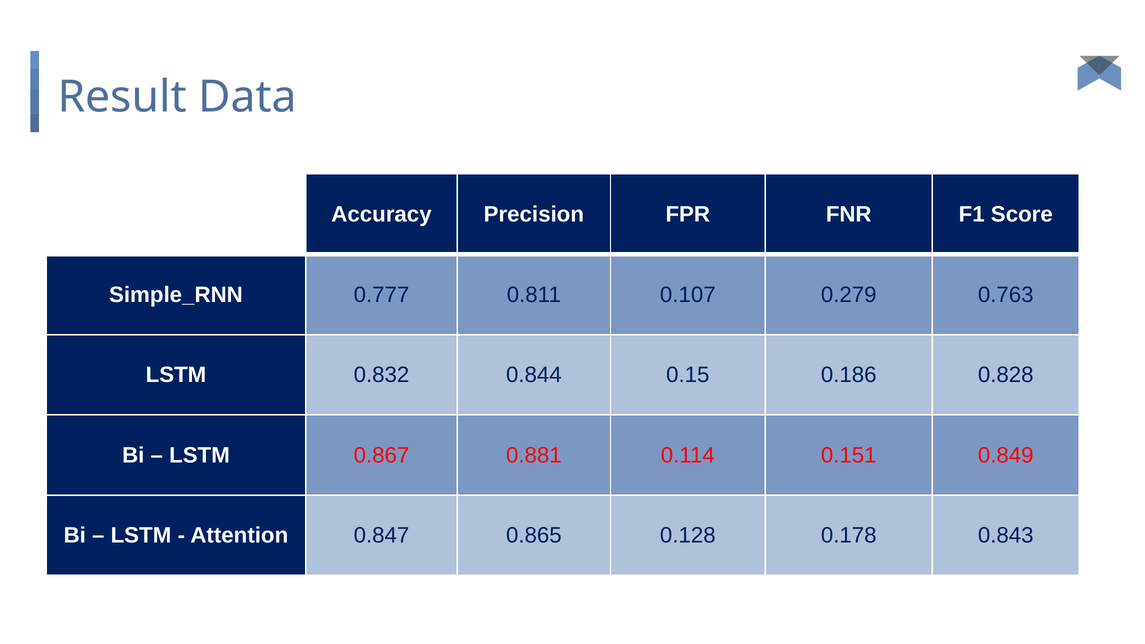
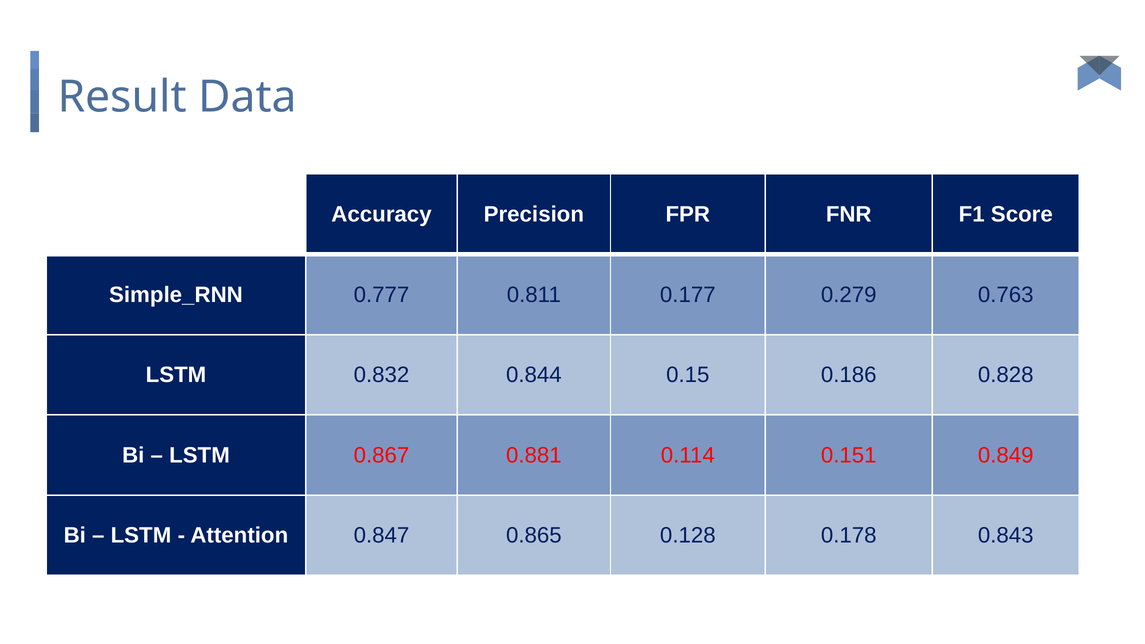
0.107: 0.107 -> 0.177 (688, 295)
